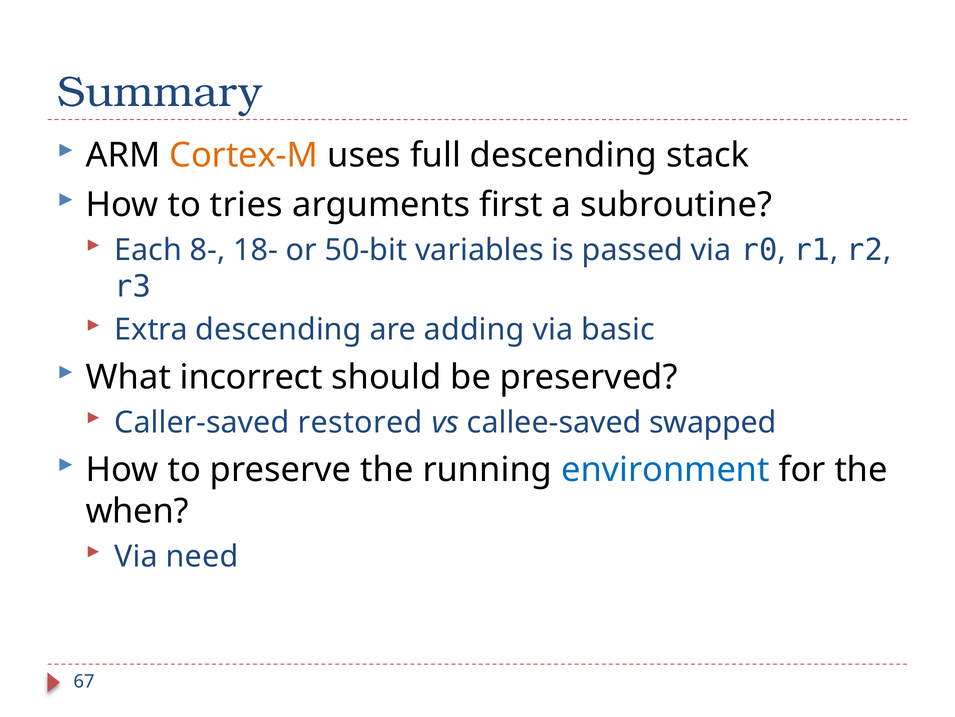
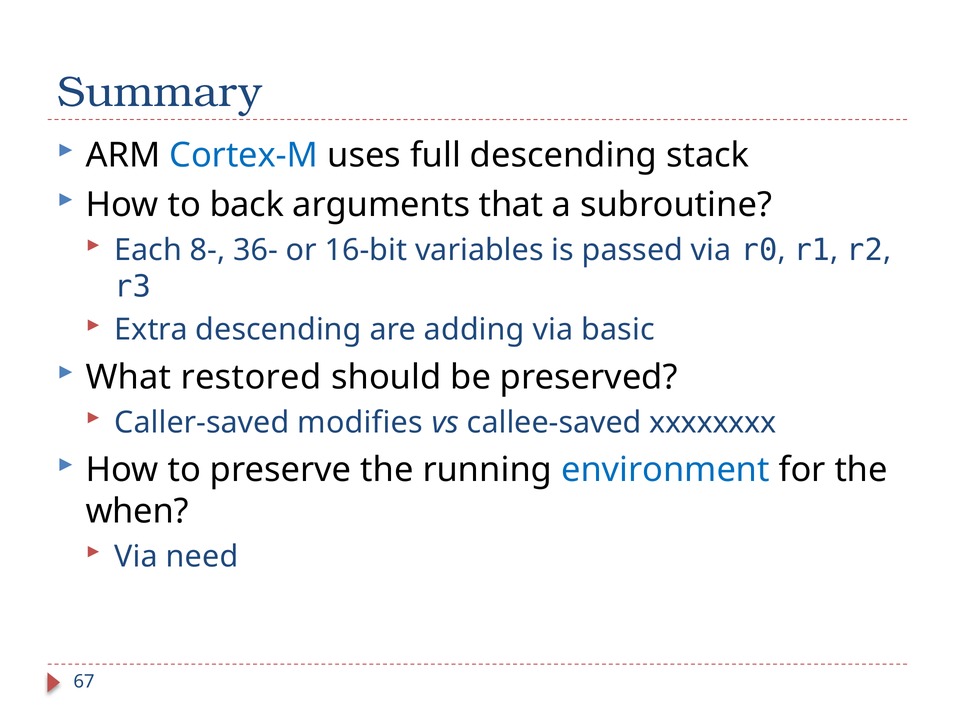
Cortex-M colour: orange -> blue (244, 155)
tries: tries -> back (247, 204)
first: first -> that (511, 204)
18-: 18- -> 36- (256, 250)
50-bit: 50-bit -> 16-bit (366, 250)
incorrect: incorrect -> restored (251, 377)
restored: restored -> modifies (360, 422)
swapped: swapped -> xxxxxxxx (713, 422)
